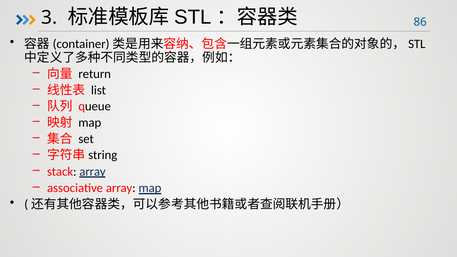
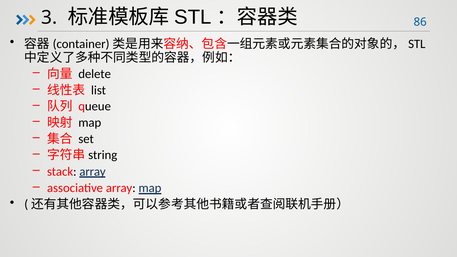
return: return -> delete (95, 74)
